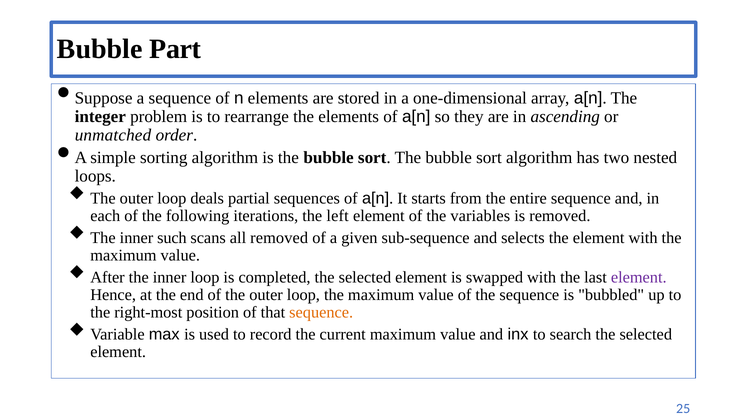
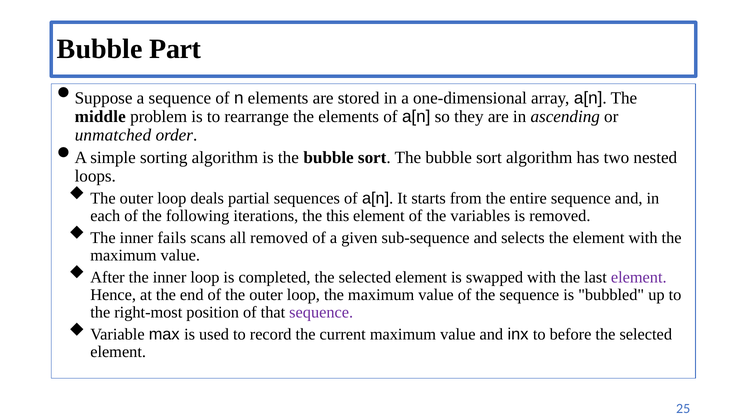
integer: integer -> middle (100, 117)
left: left -> this (338, 216)
such: such -> fails (172, 238)
sequence colour: orange -> purple (321, 313)
search: search -> before (571, 334)
